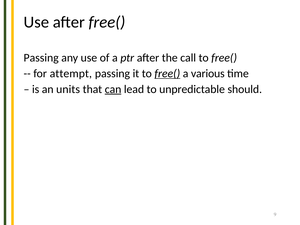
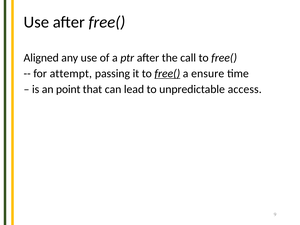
Passing: Passing -> Aligned (41, 58)
various: various -> ensure (208, 73)
units: units -> point (68, 89)
can underline: present -> none (113, 89)
should: should -> access (245, 89)
